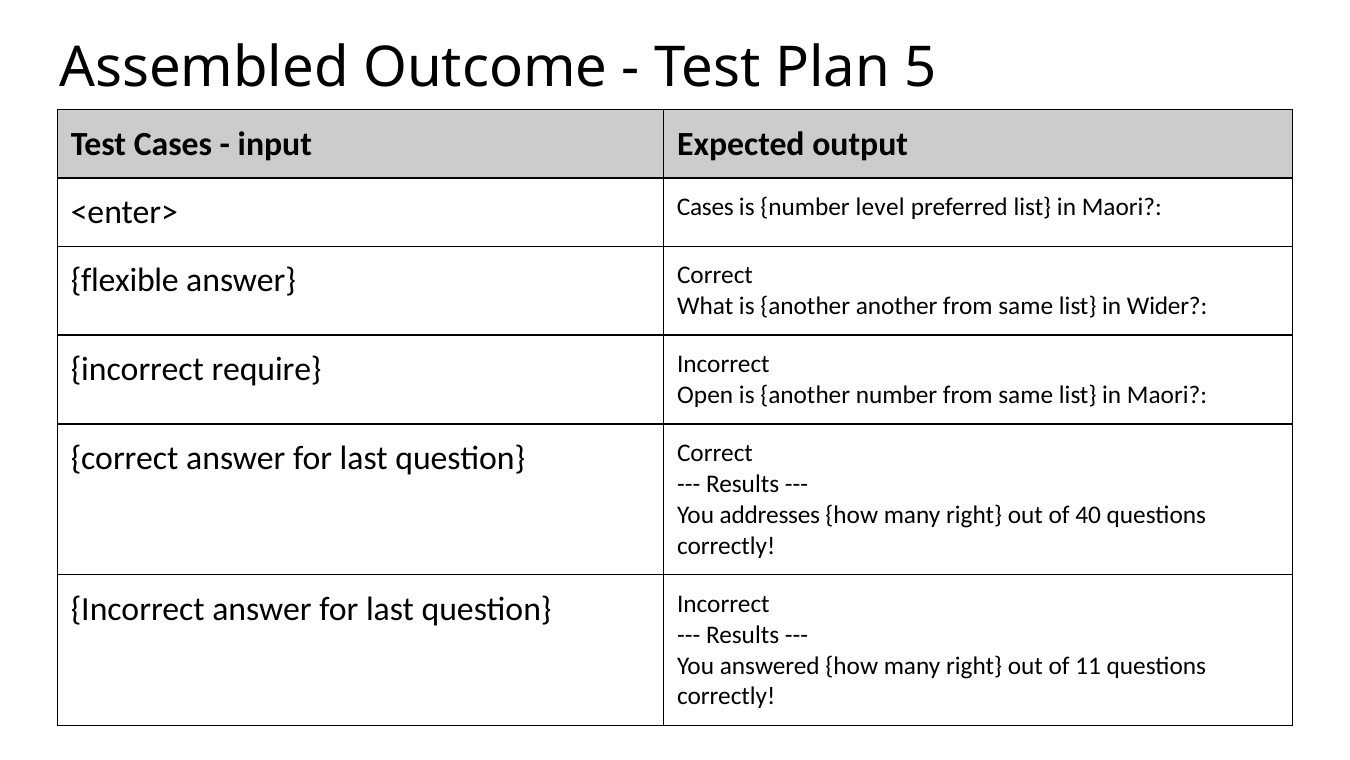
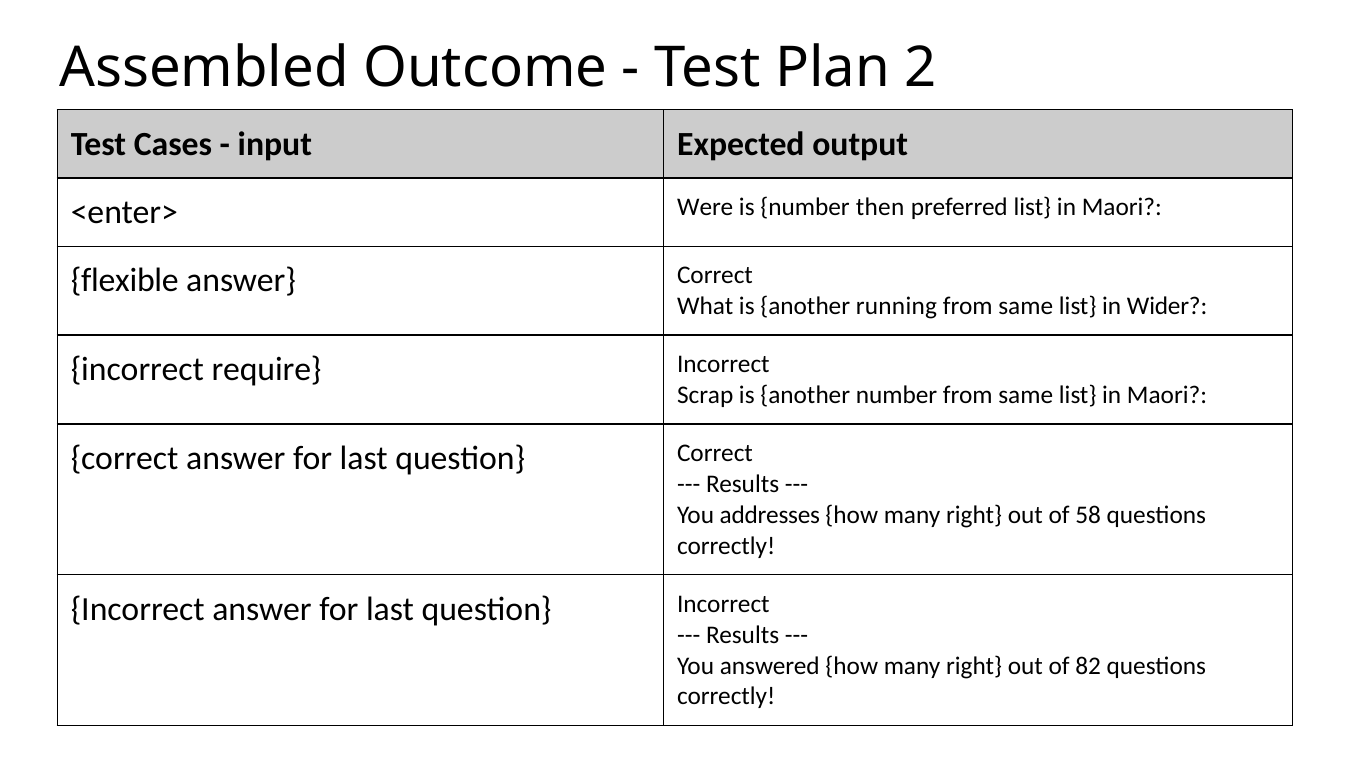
5: 5 -> 2 (921, 68)
<enter> Cases: Cases -> Were (705, 207)
level: level -> then (880, 207)
another another: another -> running (896, 306)
Open: Open -> Scrap (705, 395)
40: 40 -> 58 (1088, 515)
11: 11 -> 82 (1088, 665)
